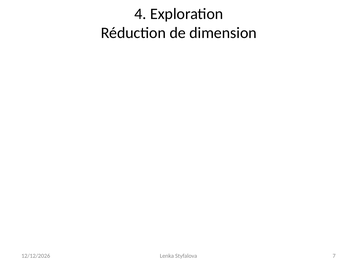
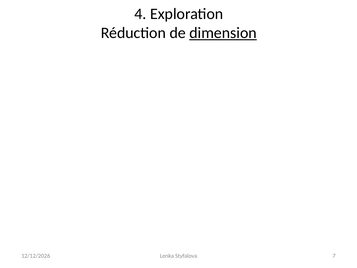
dimension underline: none -> present (223, 33)
